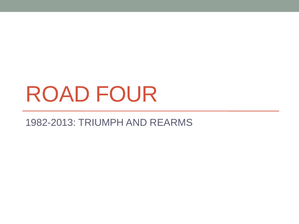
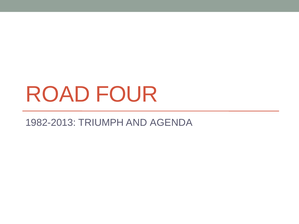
REARMS: REARMS -> AGENDA (171, 123)
